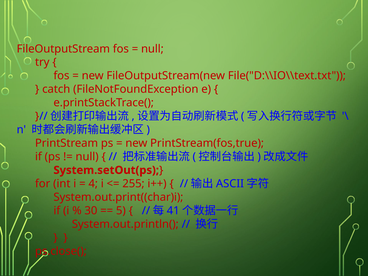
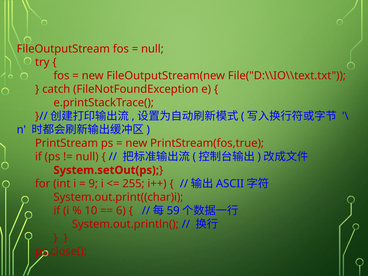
4: 4 -> 9 (93, 184)
30: 30 -> 10 (91, 211)
5: 5 -> 6 (121, 211)
41: 41 -> 59 (173, 211)
